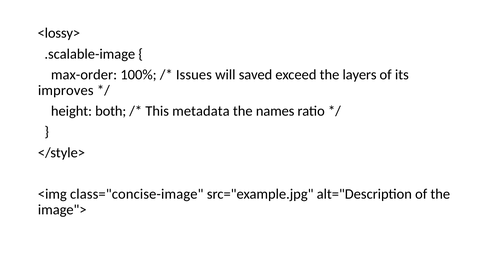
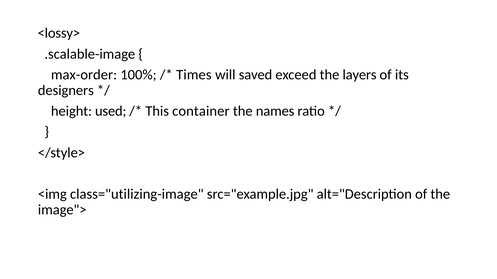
Issues: Issues -> Times (194, 75)
improves: improves -> designers (66, 90)
both: both -> used (111, 111)
metadata: metadata -> container (201, 111)
class="concise-image: class="concise-image -> class="utilizing-image (137, 195)
